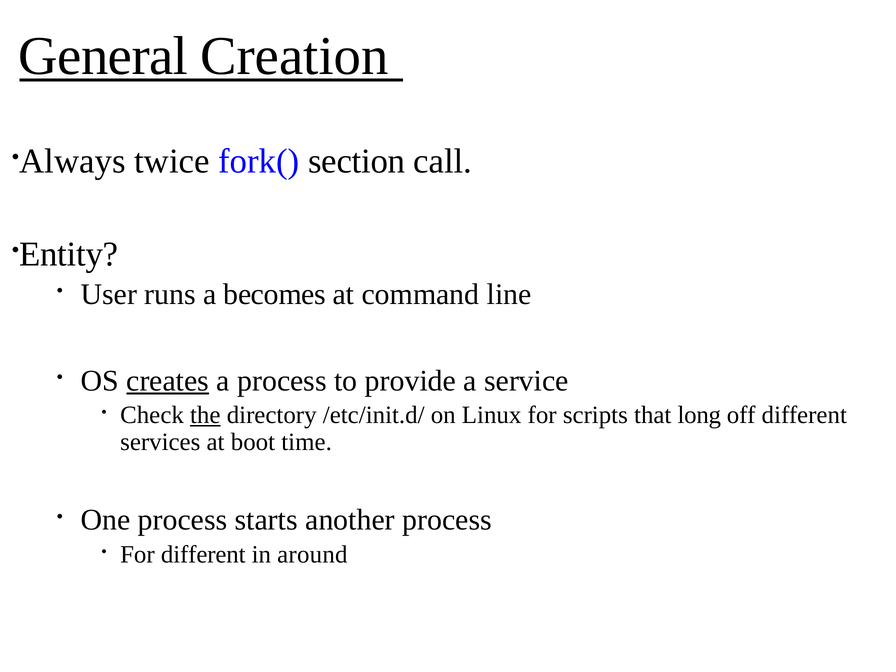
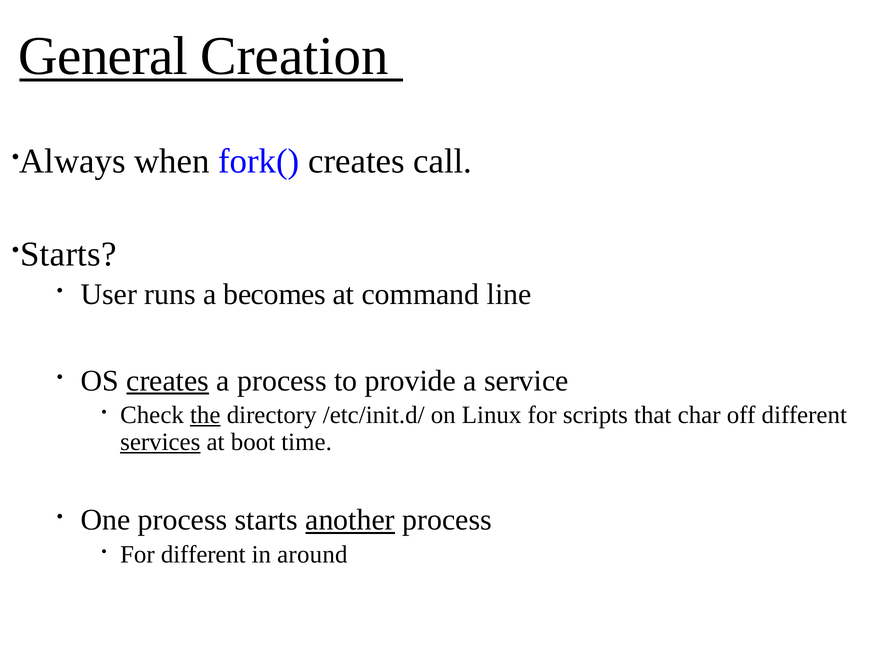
twice: twice -> when (172, 161)
fork( section: section -> creates (356, 161)
Entity: Entity -> Starts (68, 254)
long: long -> char (699, 415)
services underline: none -> present (160, 442)
another underline: none -> present (350, 520)
